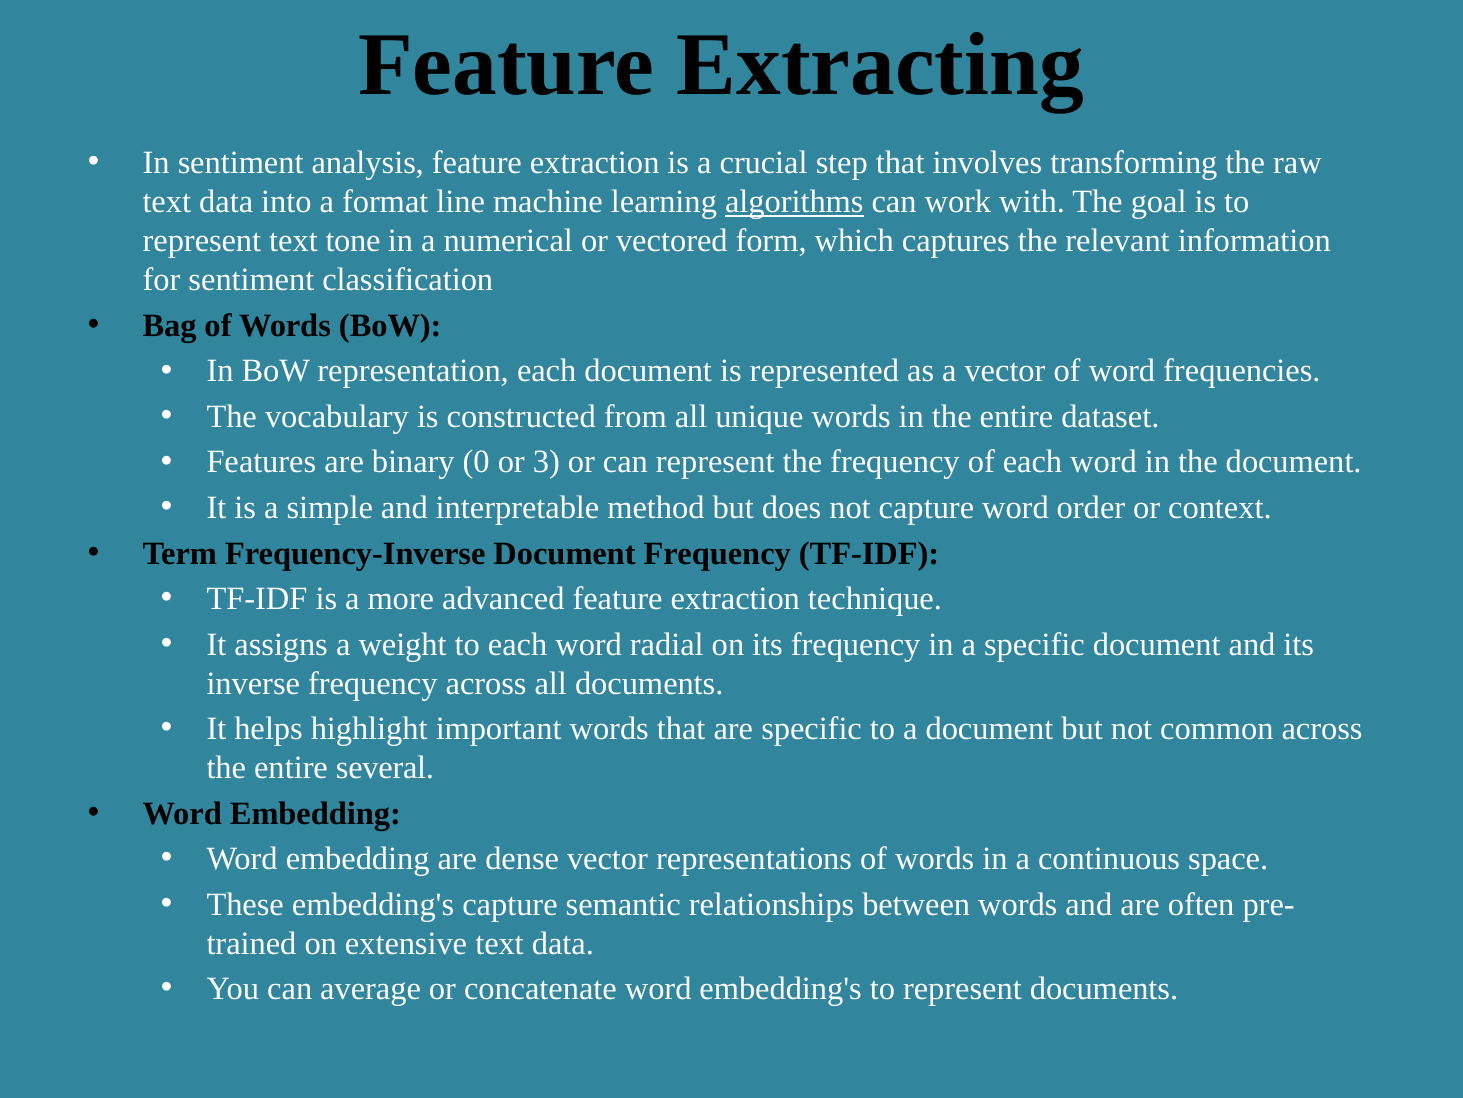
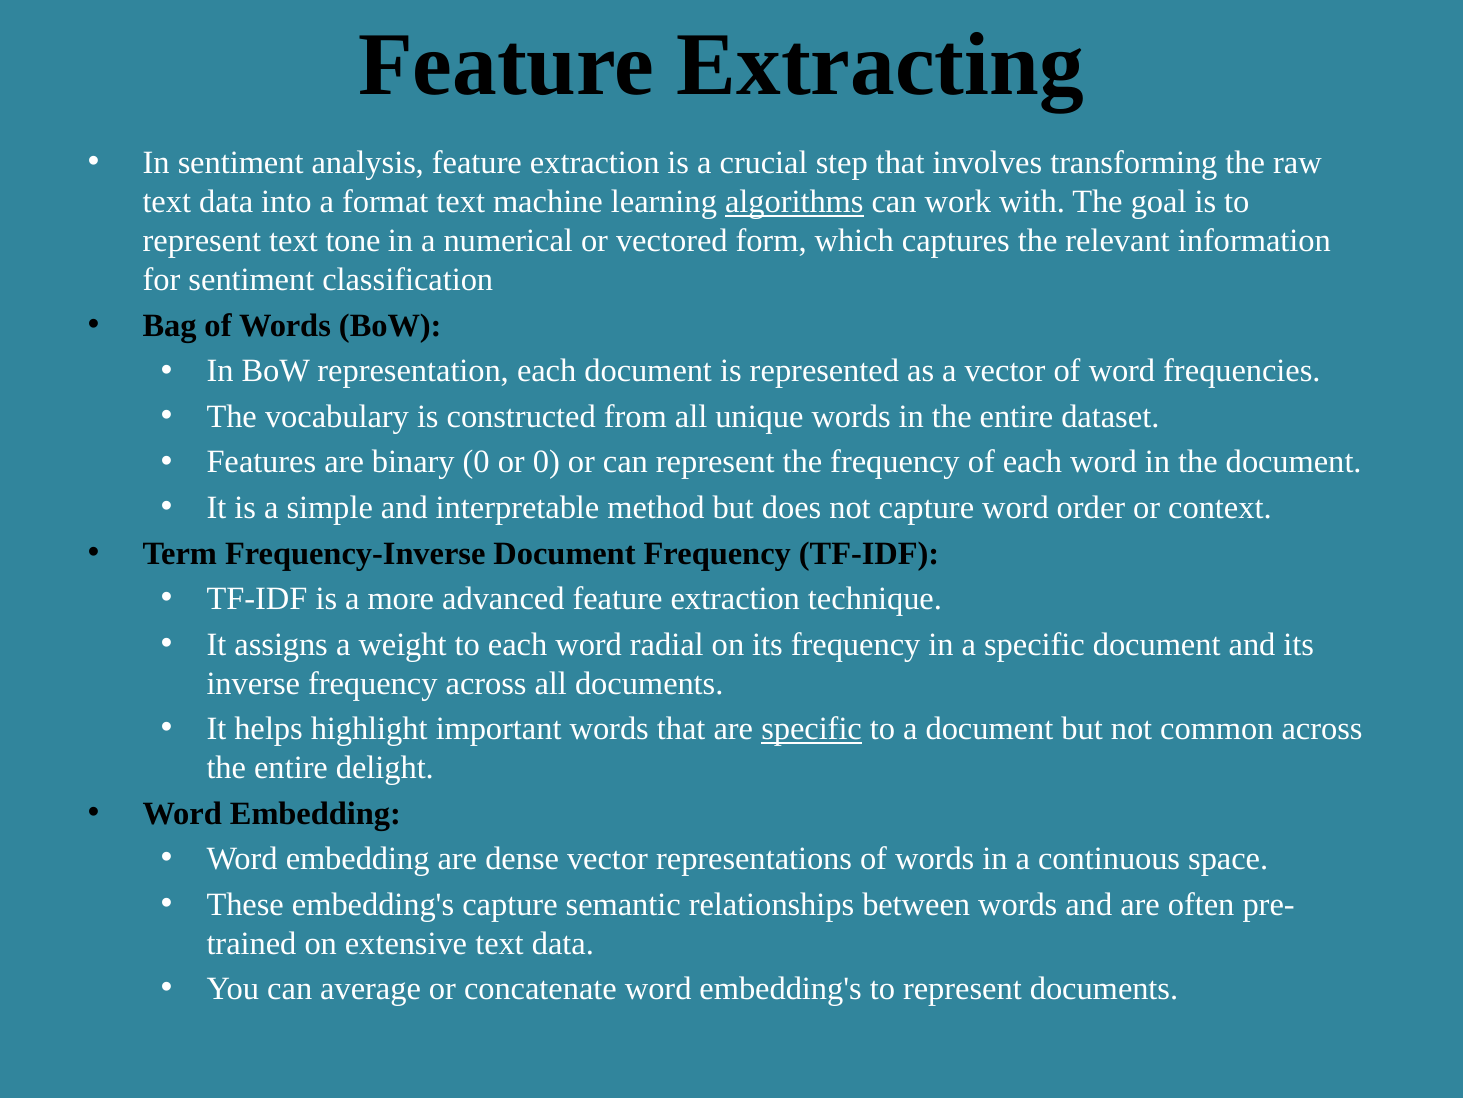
format line: line -> text (461, 202)
or 3: 3 -> 0 (546, 462)
specific underline: none -> present (812, 728)
several: several -> delight (385, 767)
